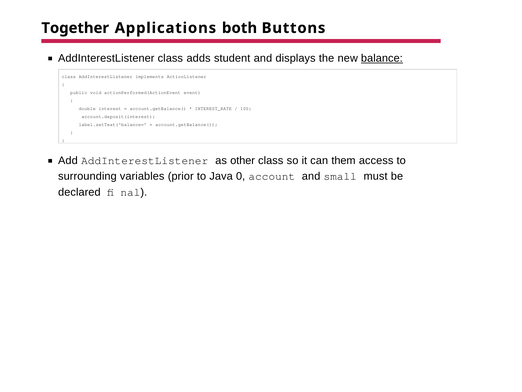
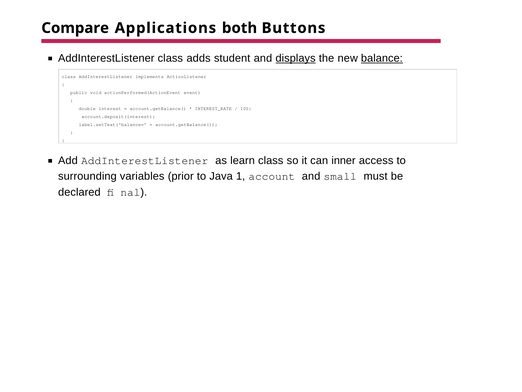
Together: Together -> Compare (75, 28)
displays underline: none -> present (296, 58)
other: other -> learn (243, 160)
them: them -> inner (344, 160)
0: 0 -> 1 (241, 176)
